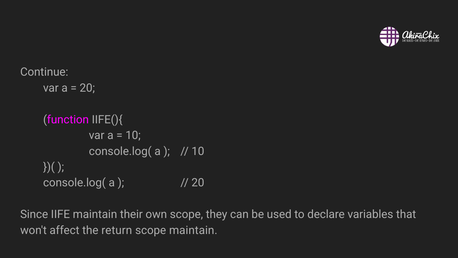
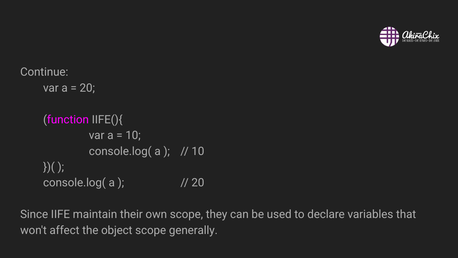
return: return -> object (117, 230)
scope maintain: maintain -> generally (193, 230)
